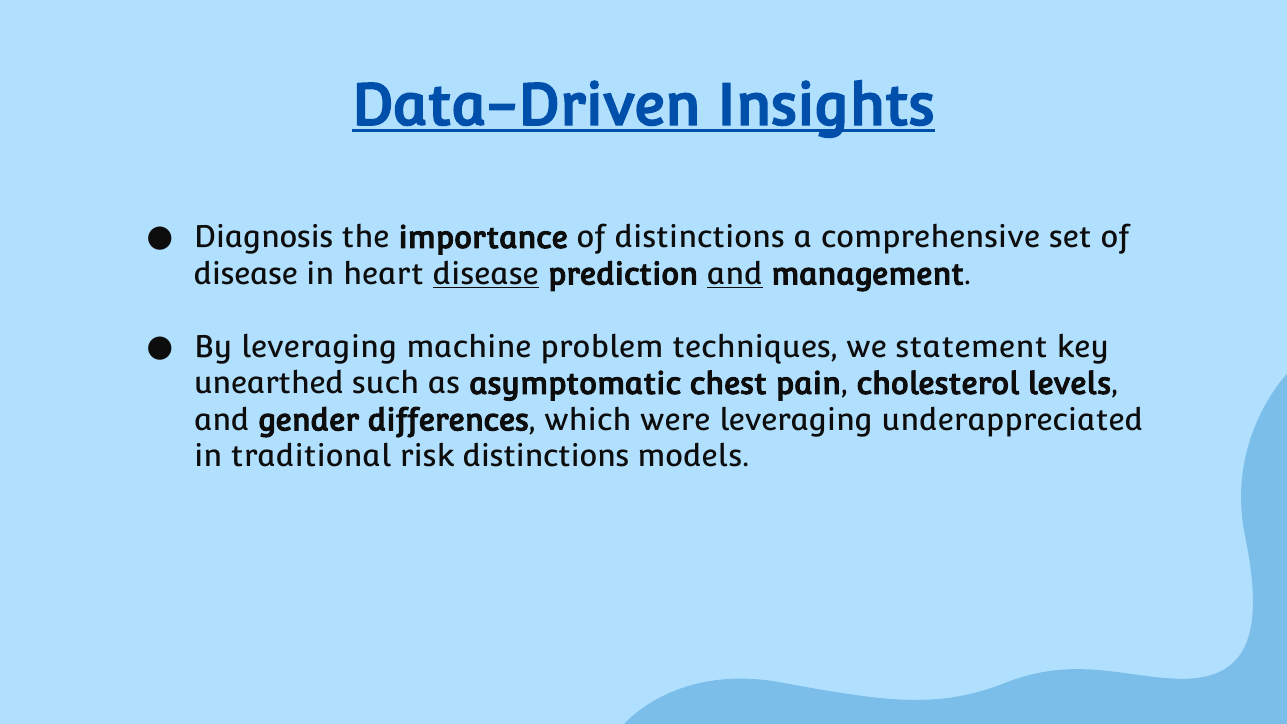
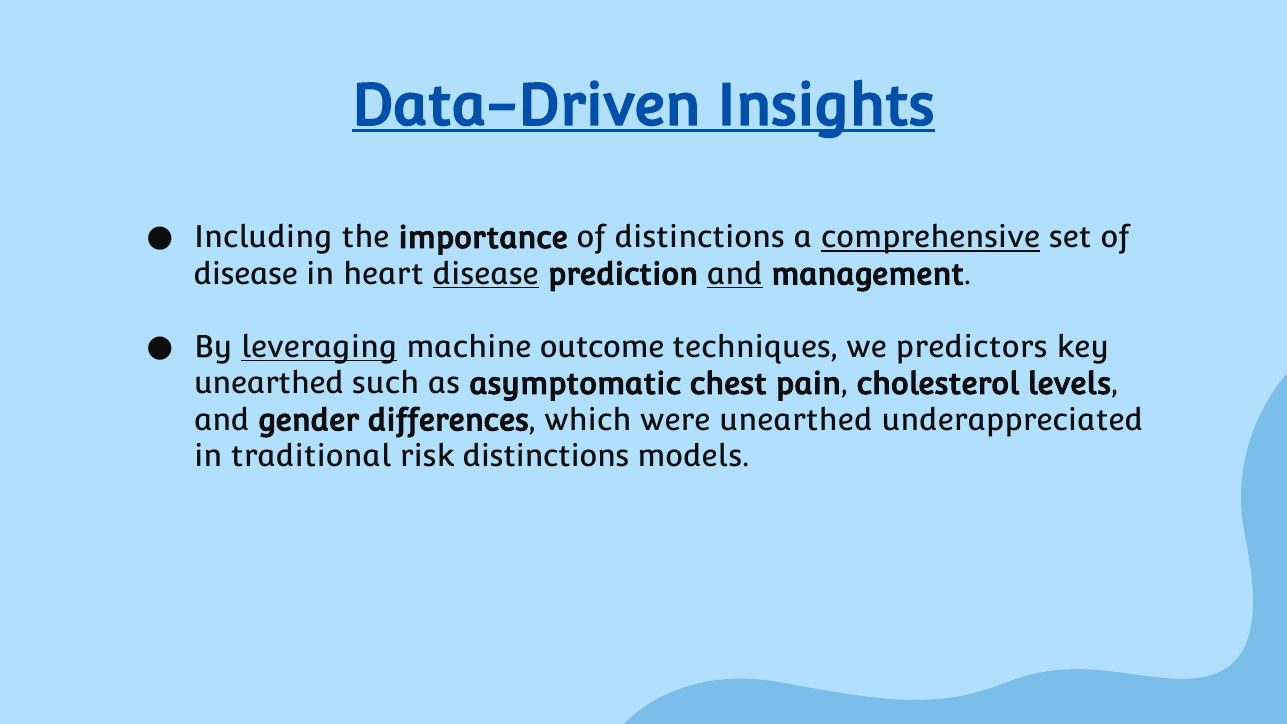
Diagnosis: Diagnosis -> Including (263, 238)
comprehensive underline: none -> present (931, 238)
leveraging underline: none -> present (319, 347)
problem: problem -> outcome (602, 347)
statement: statement -> predictors (972, 347)
were leveraging: leveraging -> unearthed (796, 420)
